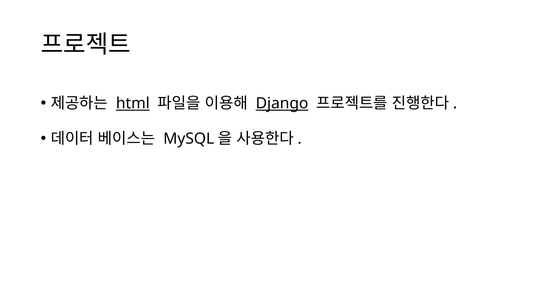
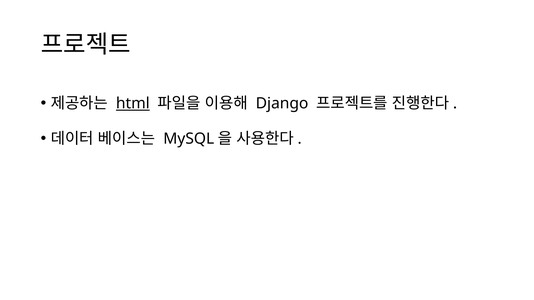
Django underline: present -> none (282, 104)
